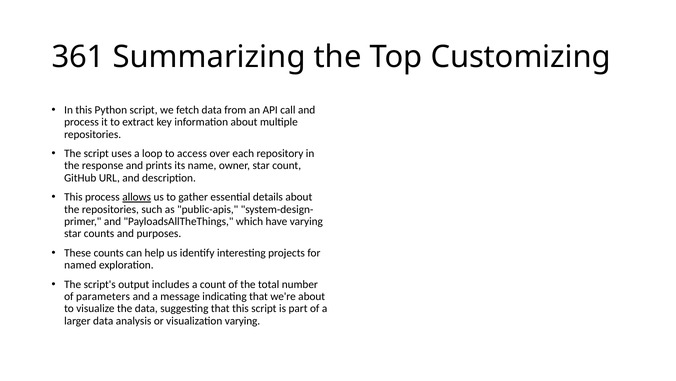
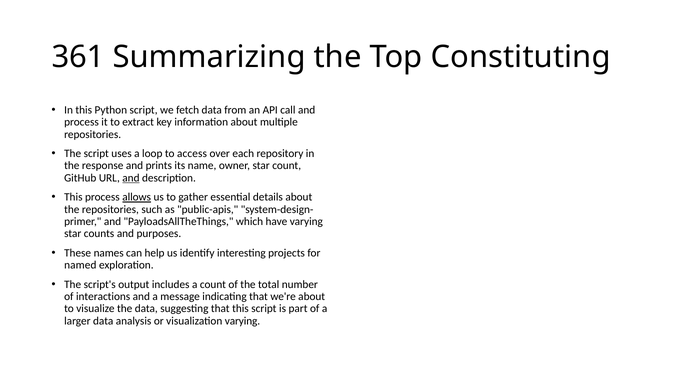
Customizing: Customizing -> Constituting (521, 57)
and underline: none -> present (131, 178)
These counts: counts -> names (109, 252)
parameters: parameters -> interactions (103, 296)
